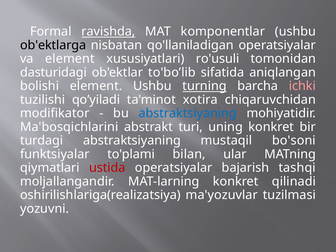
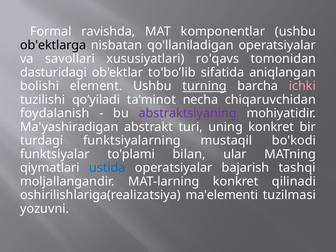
ravishda underline: present -> none (108, 32)
va element: element -> savollari (70, 59)
ro'usuli: ro'usuli -> ro'qavs (218, 59)
xotira: xotira -> necha (200, 100)
modifikator: modifikator -> foydalanish (55, 113)
abstraktsiyaning colour: blue -> purple (188, 113)
Ma'bosqichlarini: Ma'bosqichlarini -> Ma'yashiradigan (69, 127)
turdagi abstraktsiyaning: abstraktsiyaning -> funktsiyalarning (132, 141)
bo'soni: bo'soni -> bo'kodi (294, 141)
ustida colour: red -> blue (107, 168)
ma'yozuvlar: ma'yozuvlar -> ma'elementi (222, 195)
